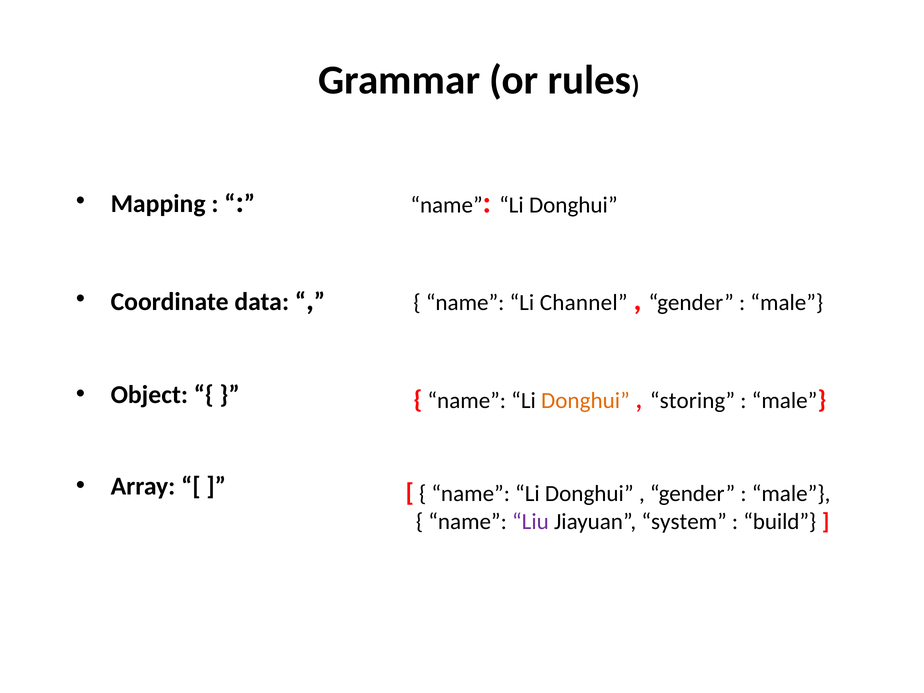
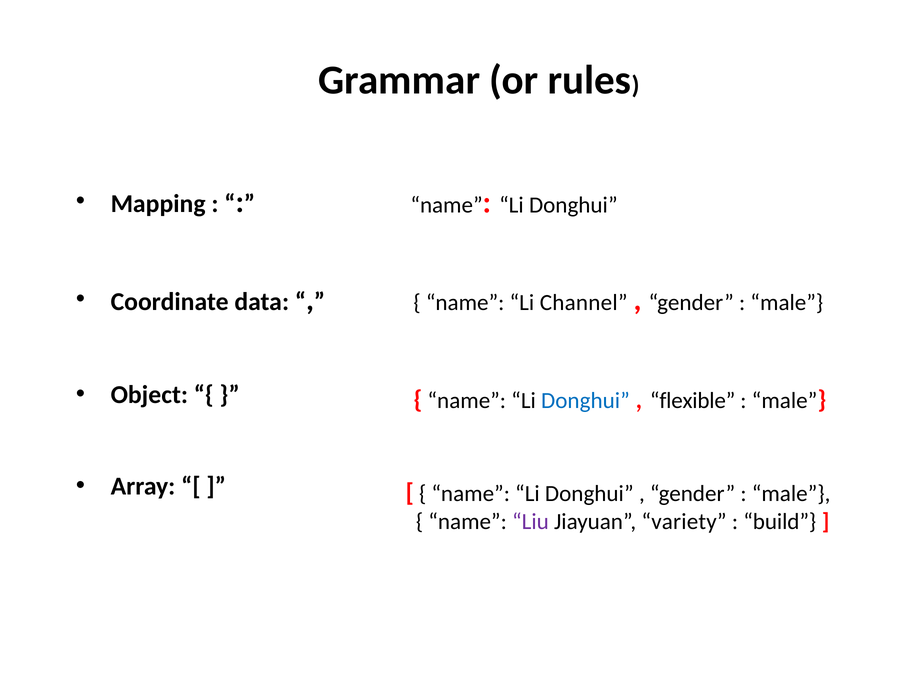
Donghui colour: orange -> blue (585, 401)
storing: storing -> flexible (693, 401)
system: system -> variety (684, 522)
